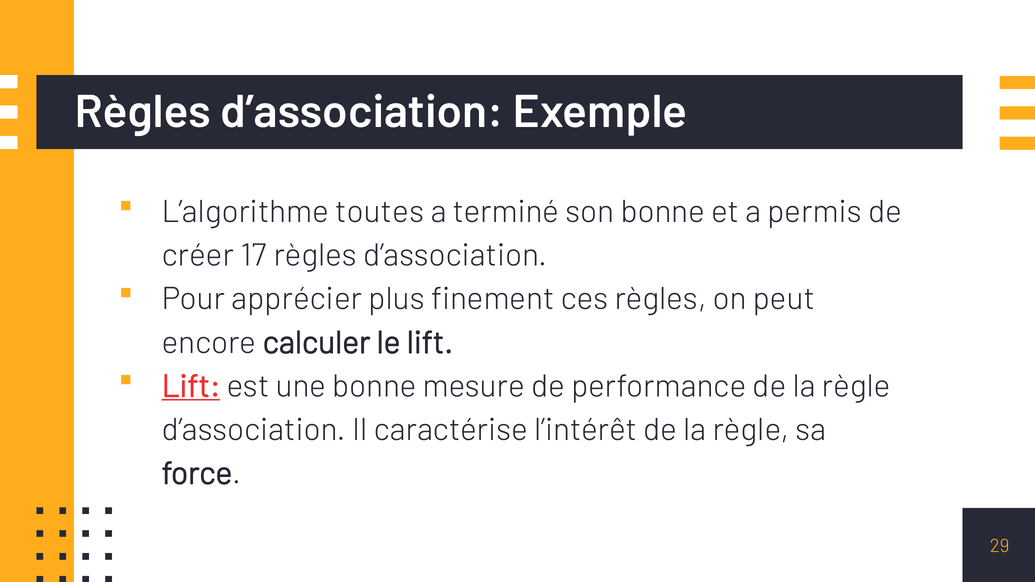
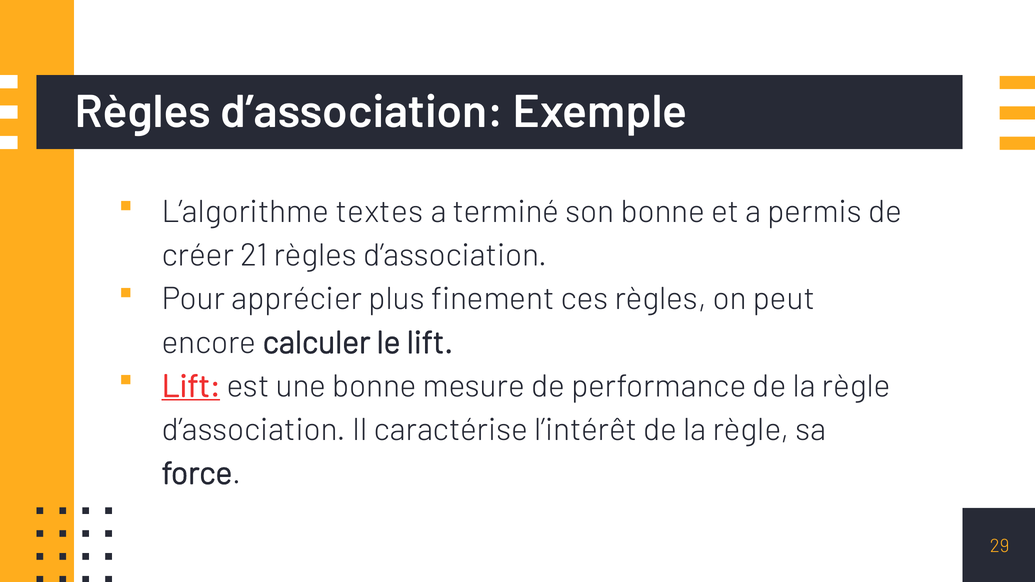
toutes: toutes -> textes (380, 212)
17: 17 -> 21 (254, 256)
